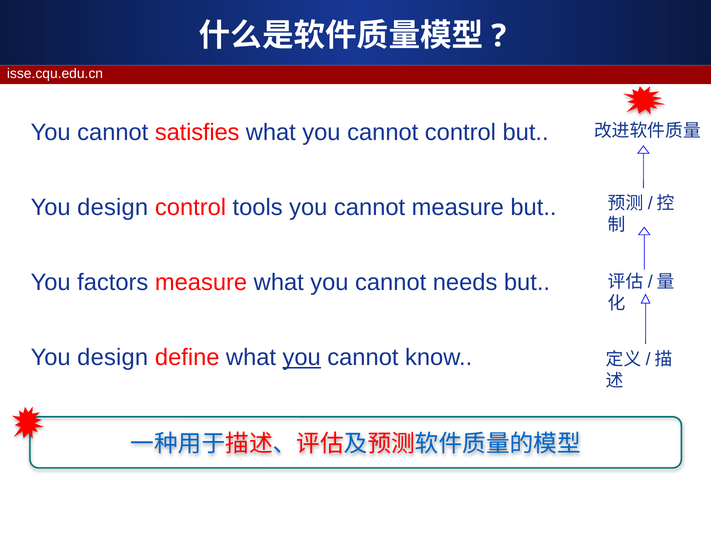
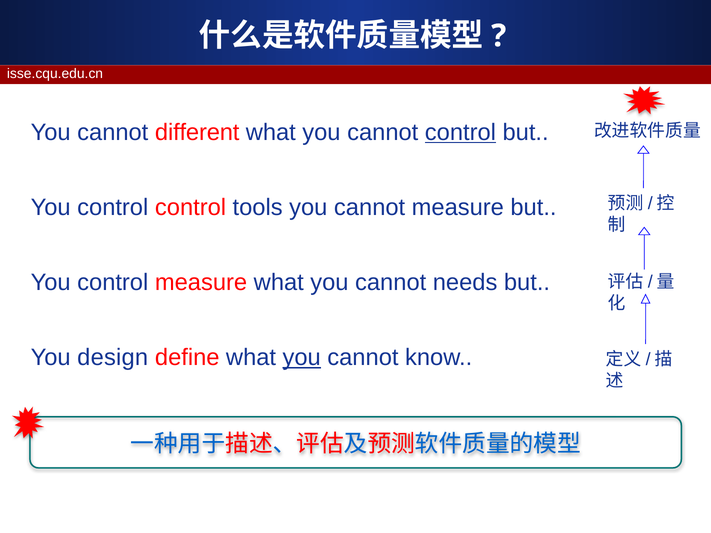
satisfies: satisfies -> different (197, 132)
control underline: none -> present (460, 132)
design: design -> control (113, 207)
factors: factors -> control (113, 282)
